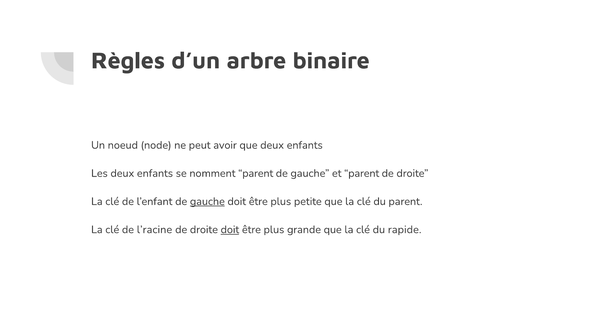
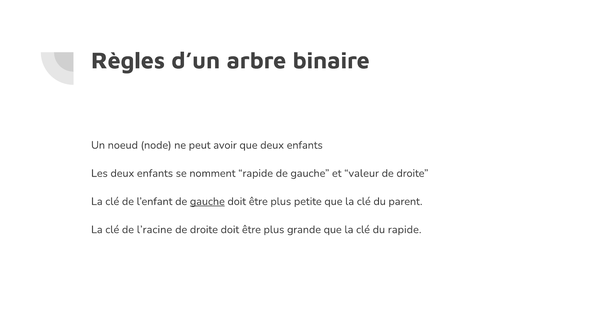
nomment parent: parent -> rapide (256, 173)
et parent: parent -> valeur (362, 173)
doit underline: present -> none (230, 229)
